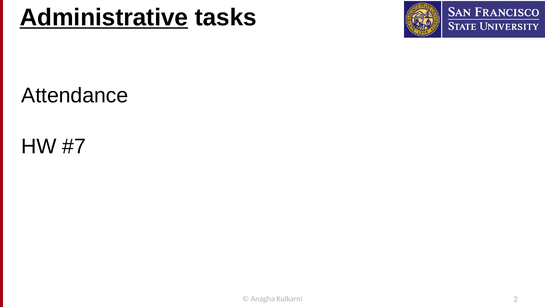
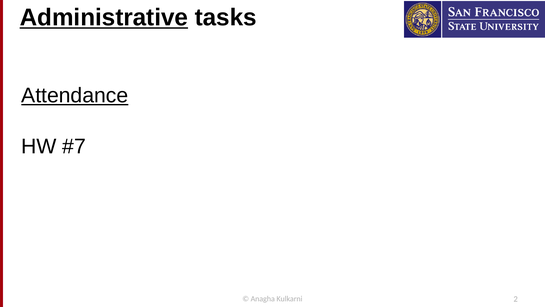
Attendance underline: none -> present (75, 96)
